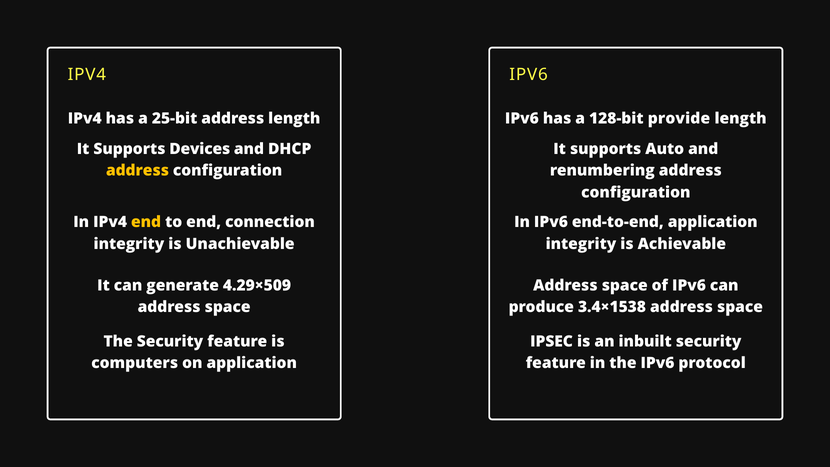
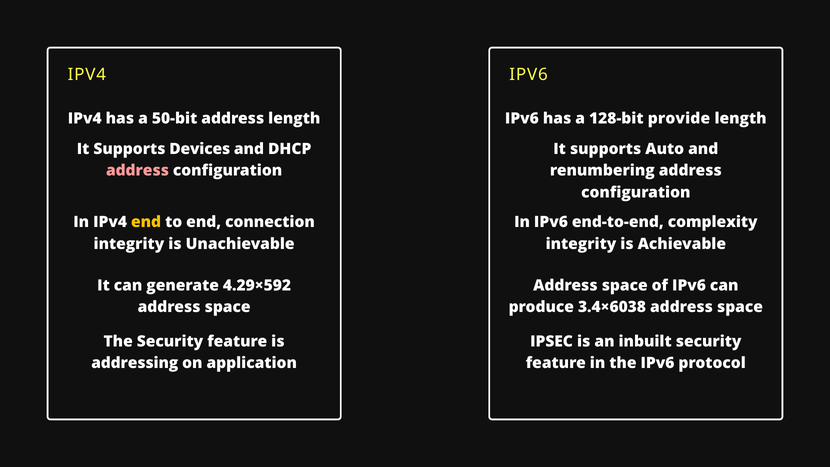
25-bit: 25-bit -> 50-bit (175, 119)
address colour: yellow -> pink (137, 171)
end-to-end application: application -> complexity (713, 222)
4.29×509: 4.29×509 -> 4.29×592 (257, 285)
3.4×1538: 3.4×1538 -> 3.4×6038 (612, 307)
computers: computers -> addressing (135, 363)
